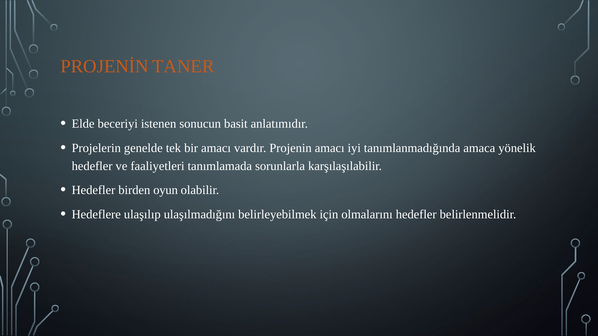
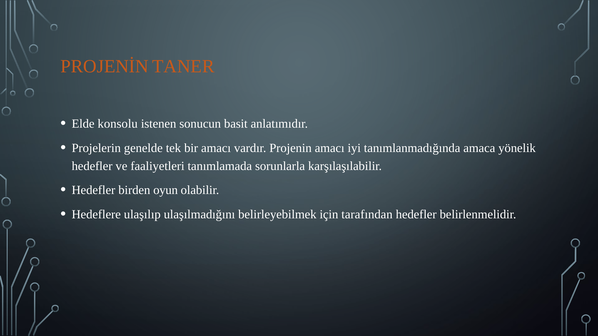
beceriyi: beceriyi -> konsolu (118, 124)
olmalarını: olmalarını -> tarafından (367, 214)
